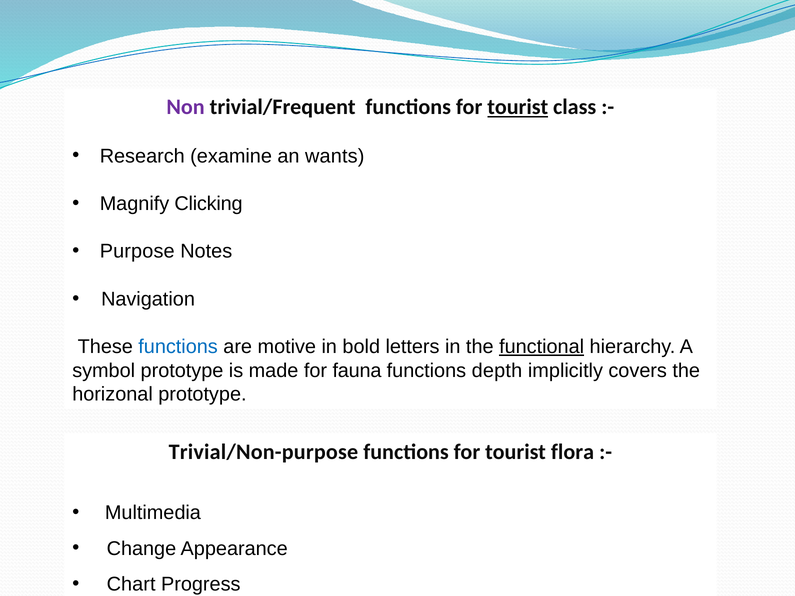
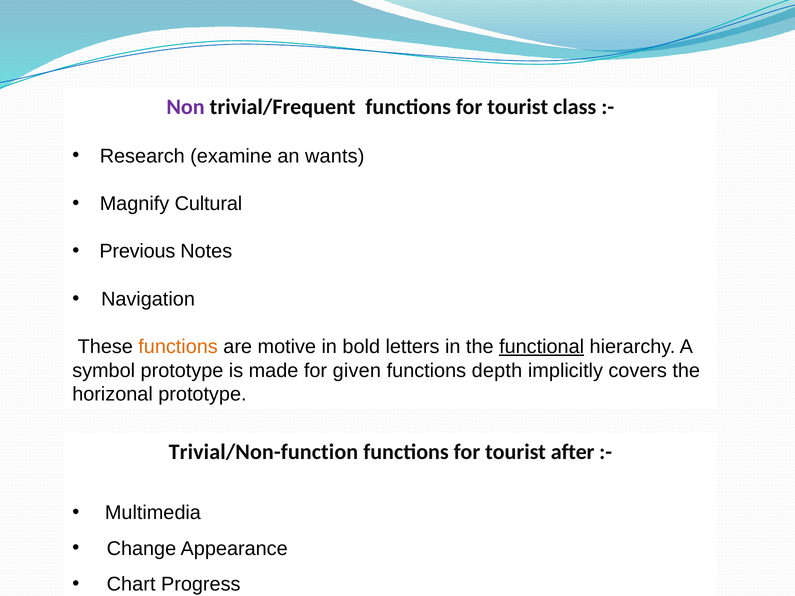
tourist underline: present -> none (518, 107)
Clicking: Clicking -> Cultural (208, 204)
Purpose: Purpose -> Previous (137, 251)
functions colour: blue -> orange (178, 347)
fauna: fauna -> given (357, 371)
Trivial/Non-purpose: Trivial/Non-purpose -> Trivial/Non-function (263, 452)
flora: flora -> after (573, 452)
